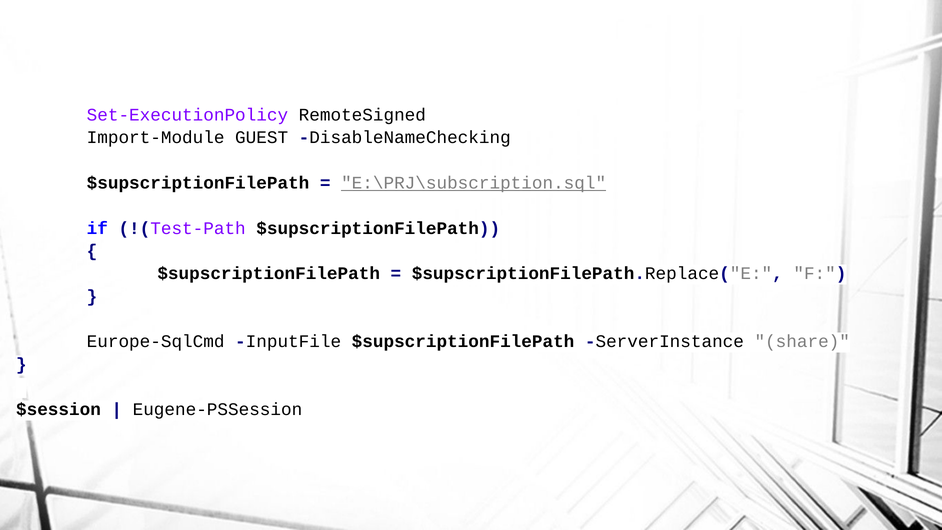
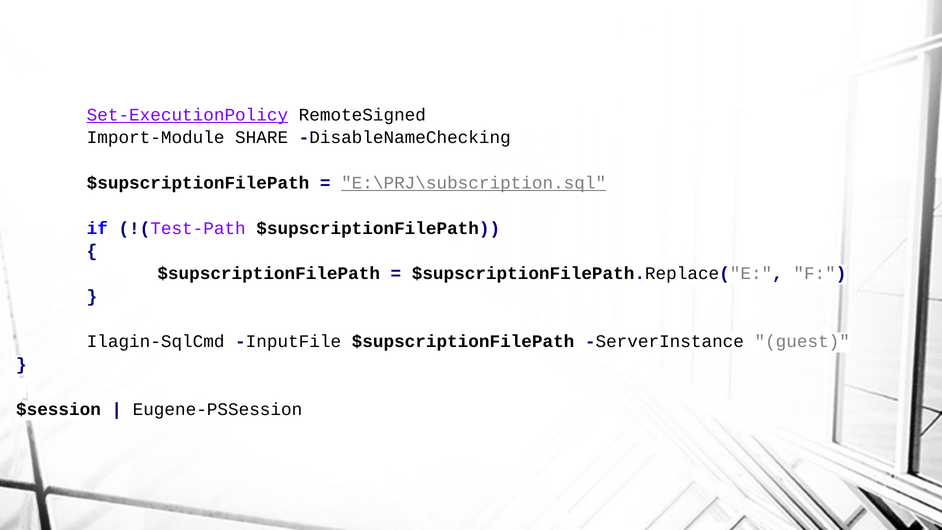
Set-ExecutionPolicy underline: none -> present (187, 115)
GUEST: GUEST -> SHARE (262, 137)
Europe-SqlCmd: Europe-SqlCmd -> Ilagin-SqlCmd (156, 342)
share: share -> guest (802, 342)
